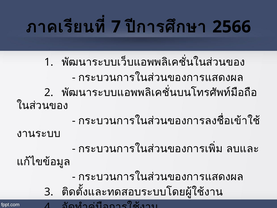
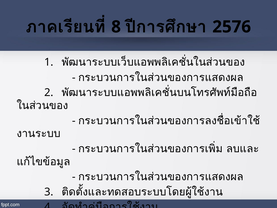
7: 7 -> 8 (116, 27)
2566: 2566 -> 2576 (232, 27)
